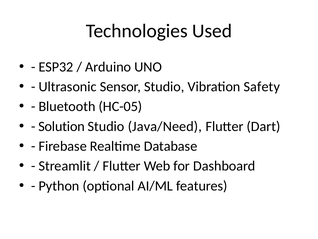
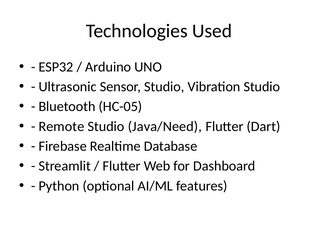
Vibration Safety: Safety -> Studio (262, 87)
Solution: Solution -> Remote (61, 126)
